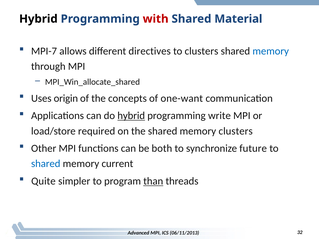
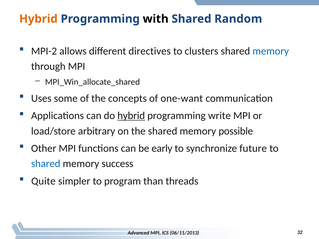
Hybrid colour: black -> orange (38, 19)
with colour: red -> black (156, 19)
Material: Material -> Random (238, 19)
MPI-7: MPI-7 -> MPI-2 (44, 51)
origin: origin -> some (66, 98)
required: required -> arbitrary (97, 131)
memory clusters: clusters -> possible (236, 131)
both: both -> early (162, 149)
current: current -> success (117, 164)
than underline: present -> none (153, 181)
